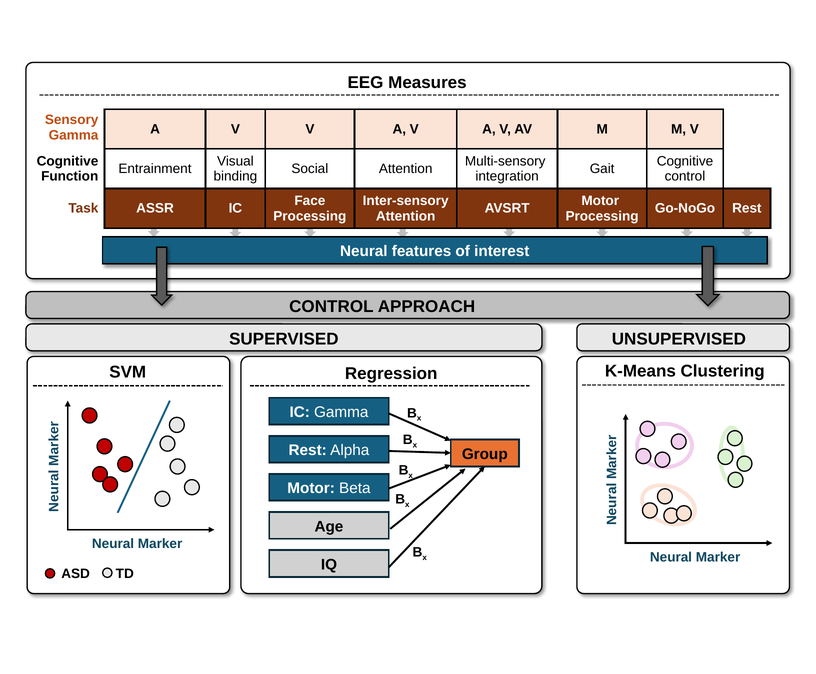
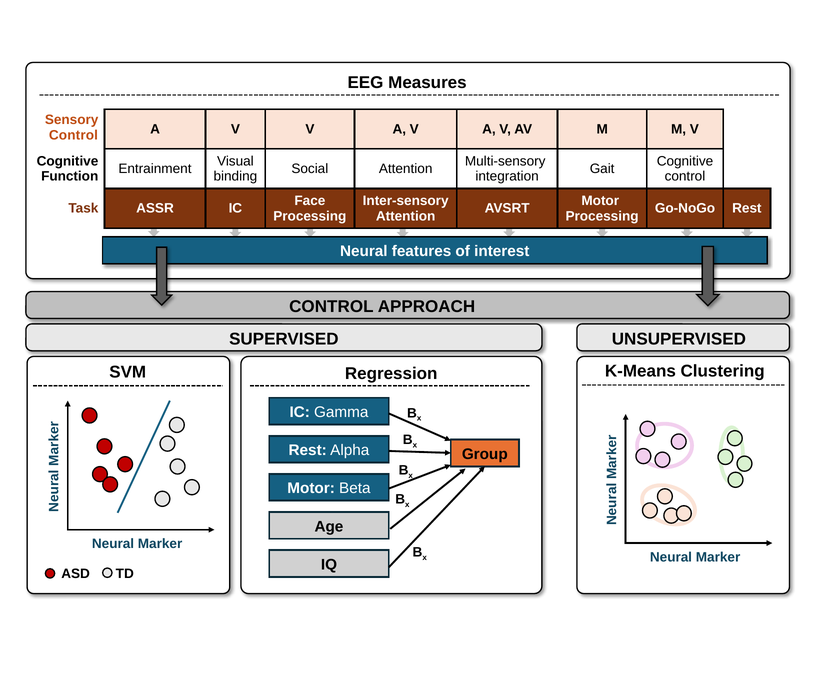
Gamma: Gamma -> Control (73, 135)
